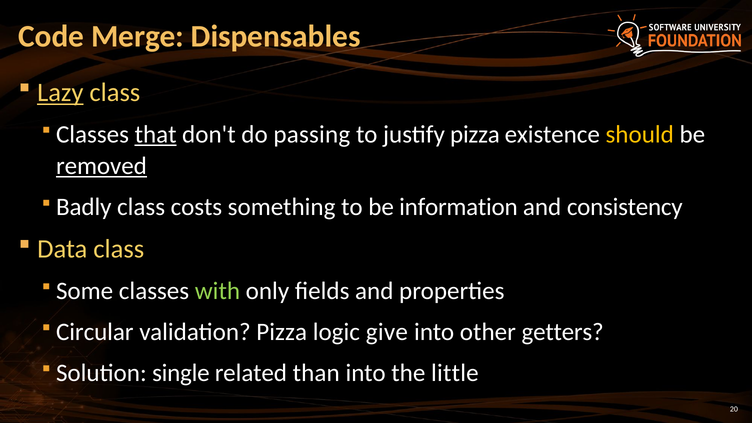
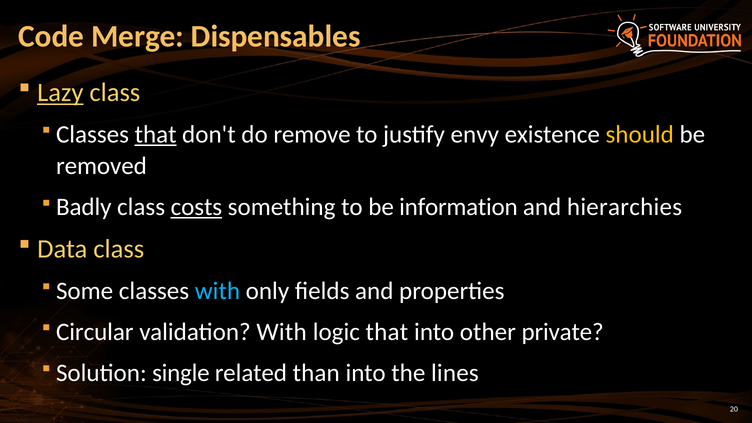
passing: passing -> remove (312, 134)
justify pizza: pizza -> envy (475, 134)
removed underline: present -> none (101, 166)
costs underline: none -> present (196, 207)
consistency: consistency -> hierarchies (625, 207)
with colour: light green -> light blue (217, 291)
validation Pizza: Pizza -> With (282, 332)
logic give: give -> that (387, 332)
getters: getters -> private (563, 332)
little: little -> lines (455, 373)
